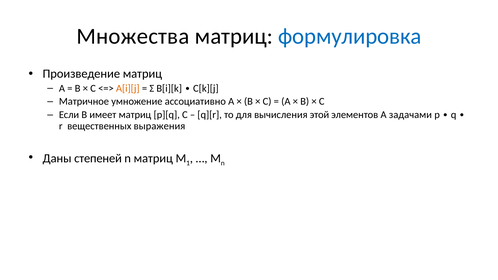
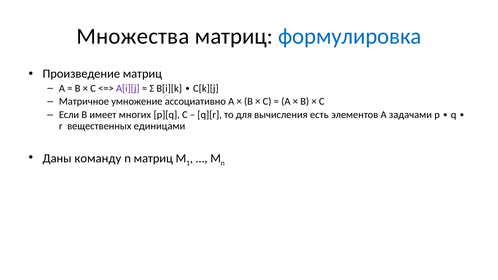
A[i][j colour: orange -> purple (128, 88)
имеет матриц: матриц -> многих (135, 115)
этой: этой -> есть (319, 115)
выражения: выражения -> единицами (159, 126)
степеней: степеней -> команду (98, 158)
